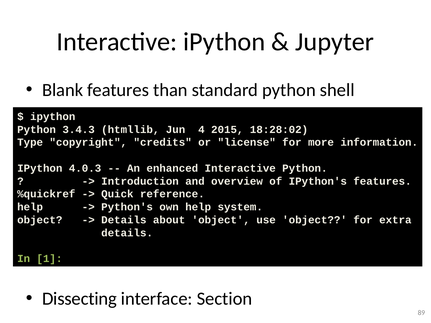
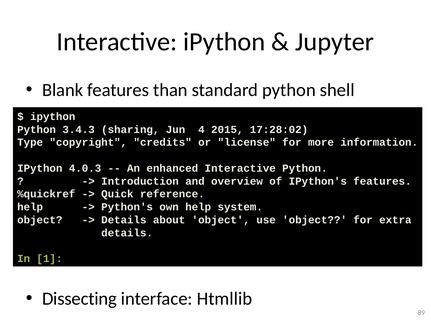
htmllib: htmllib -> sharing (130, 130)
18:28:02: 18:28:02 -> 17:28:02 (279, 130)
Section: Section -> Htmllib (224, 299)
